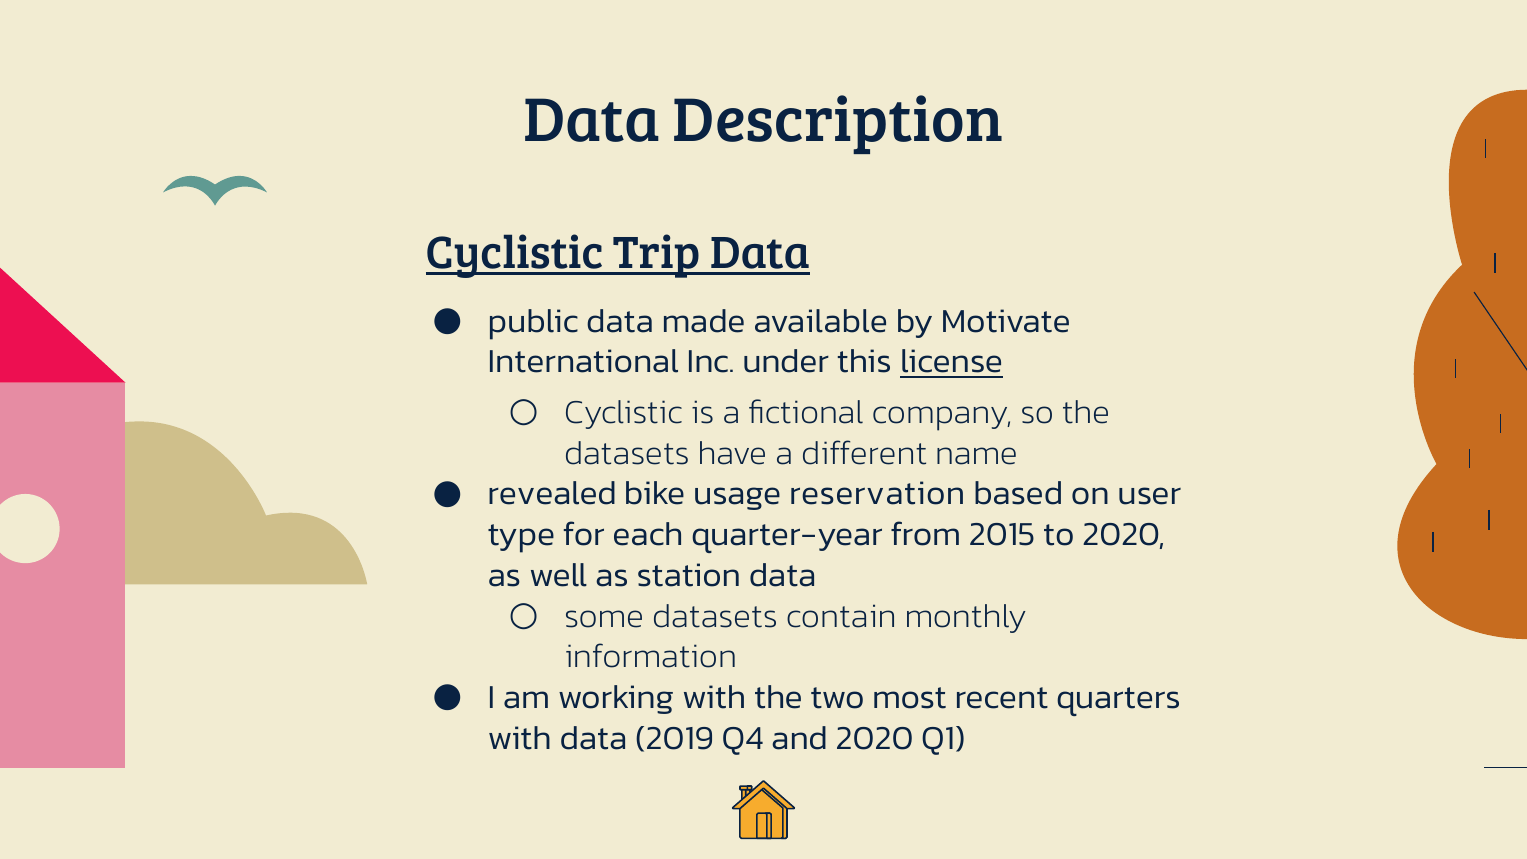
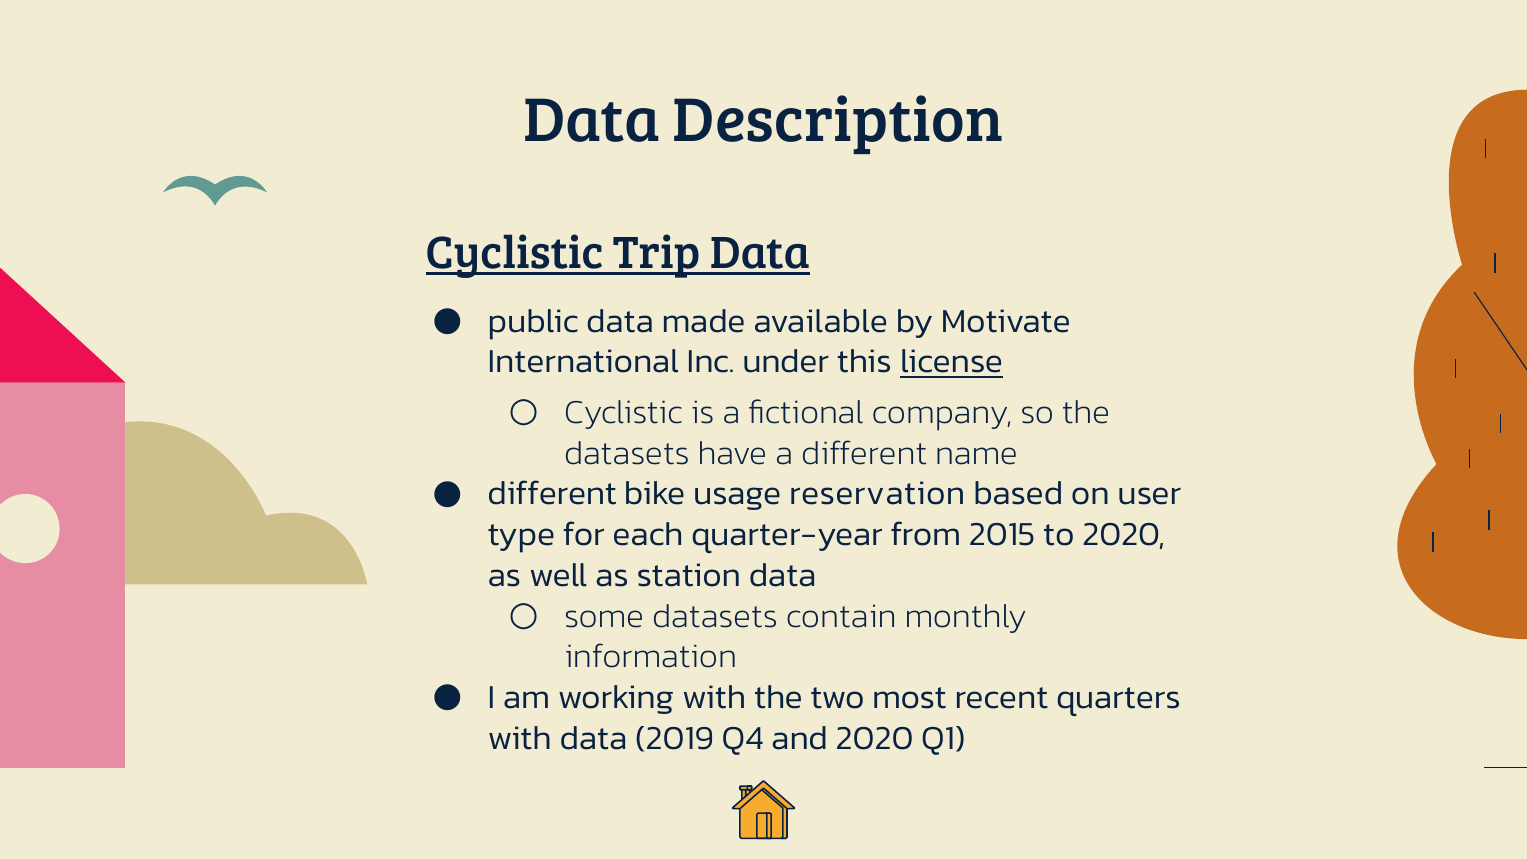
revealed: revealed -> different (552, 494)
